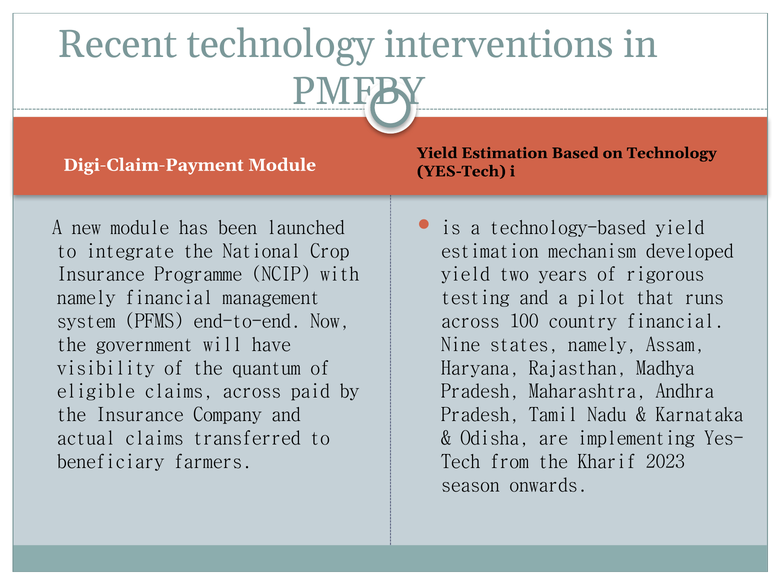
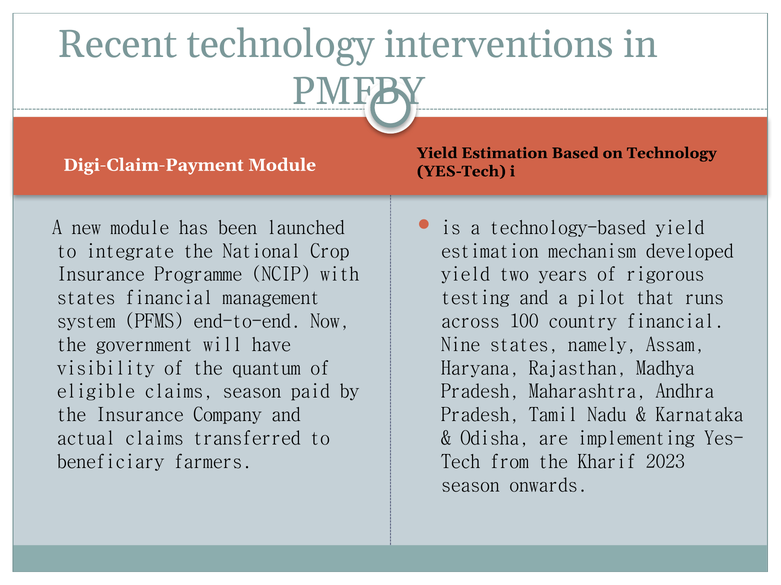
namely: namely -> states (86, 298)
claims across: across -> season (252, 392)
